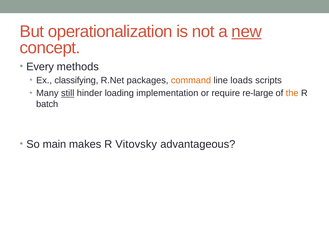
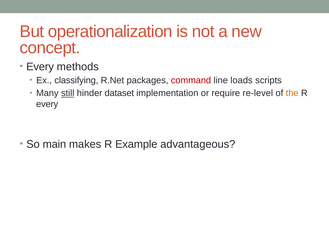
new underline: present -> none (247, 31)
command colour: orange -> red (191, 80)
loading: loading -> dataset (119, 93)
re-large: re-large -> re-level (258, 93)
batch: batch -> every (47, 104)
Vitovsky: Vitovsky -> Example (136, 144)
